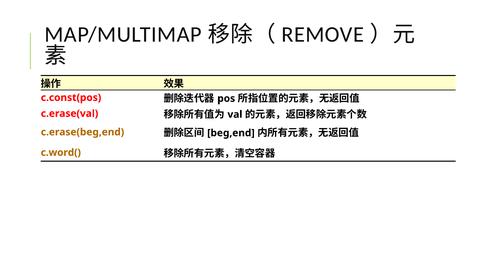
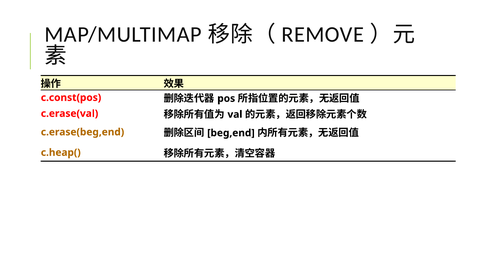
c.word(: c.word( -> c.heap( (61, 153)
